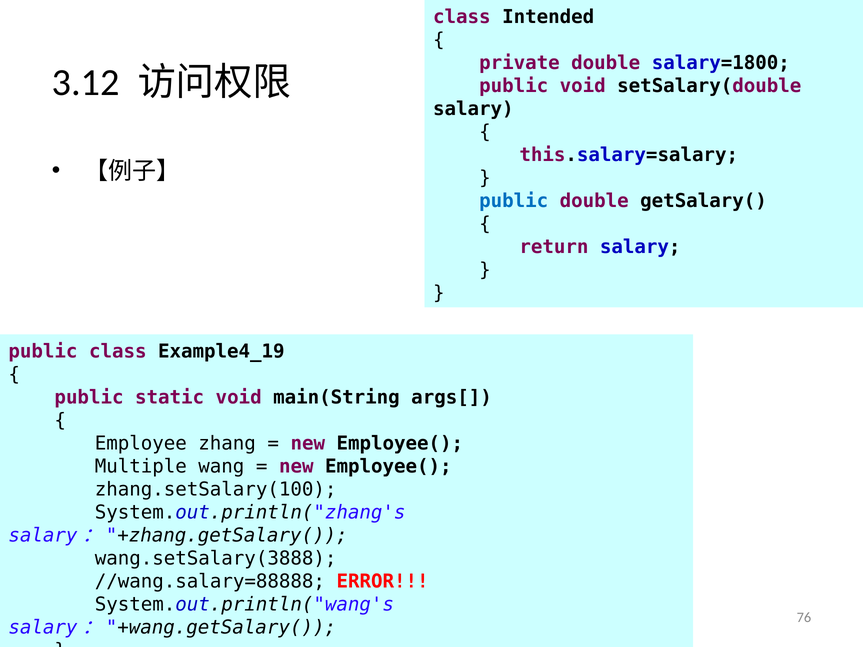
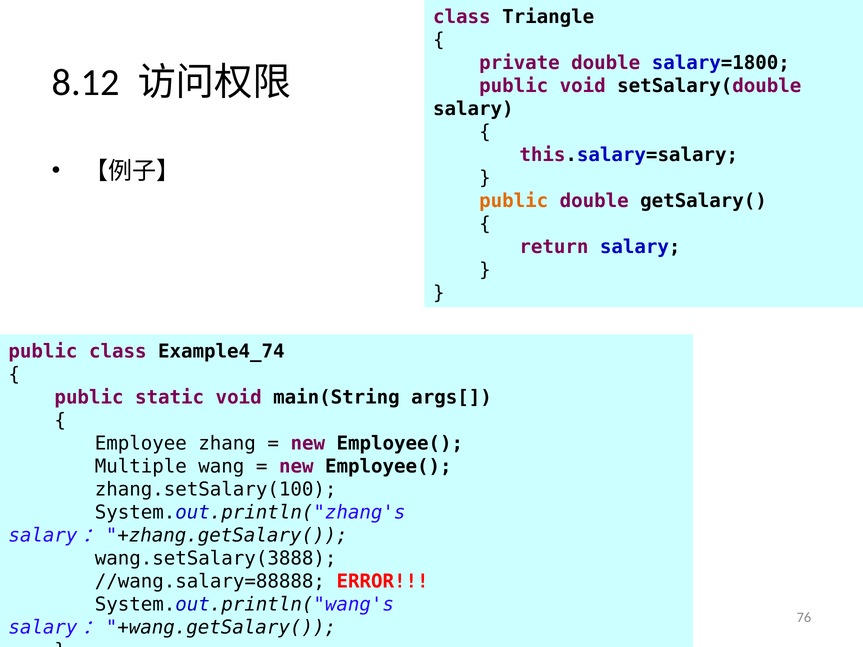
Intended: Intended -> Triangle (548, 17)
3.12: 3.12 -> 8.12 (86, 83)
public colour: blue -> orange (514, 201)
Example4_19: Example4_19 -> Example4_74 (221, 352)
